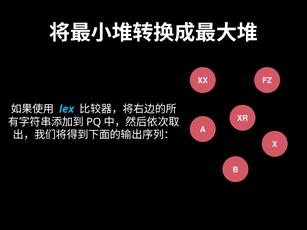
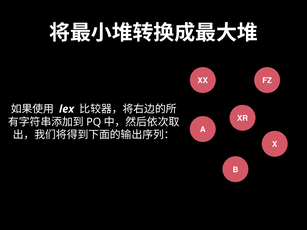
lex colour: light blue -> white (67, 109)
